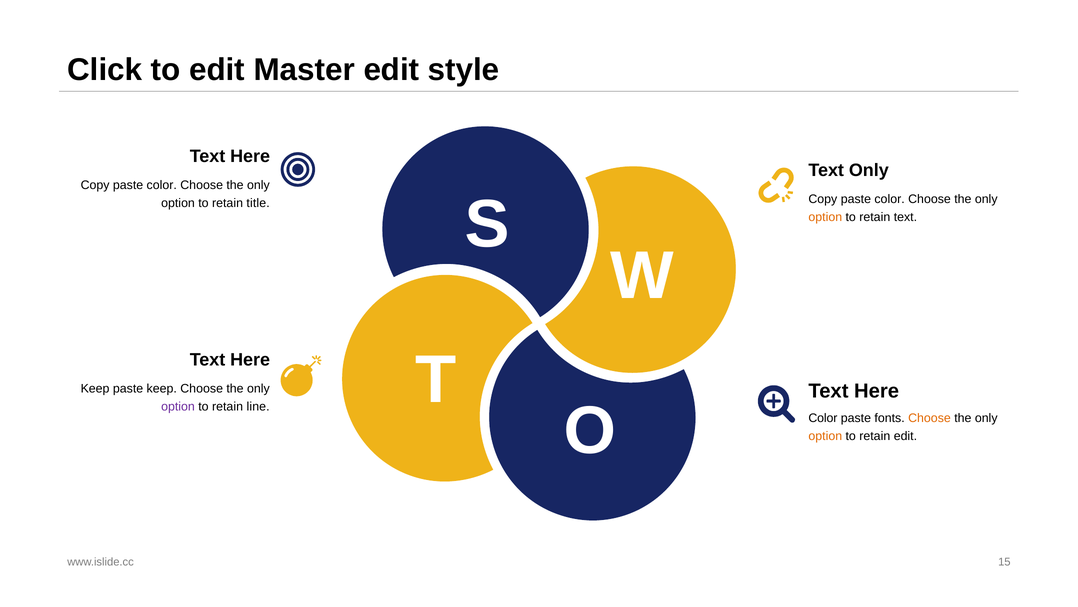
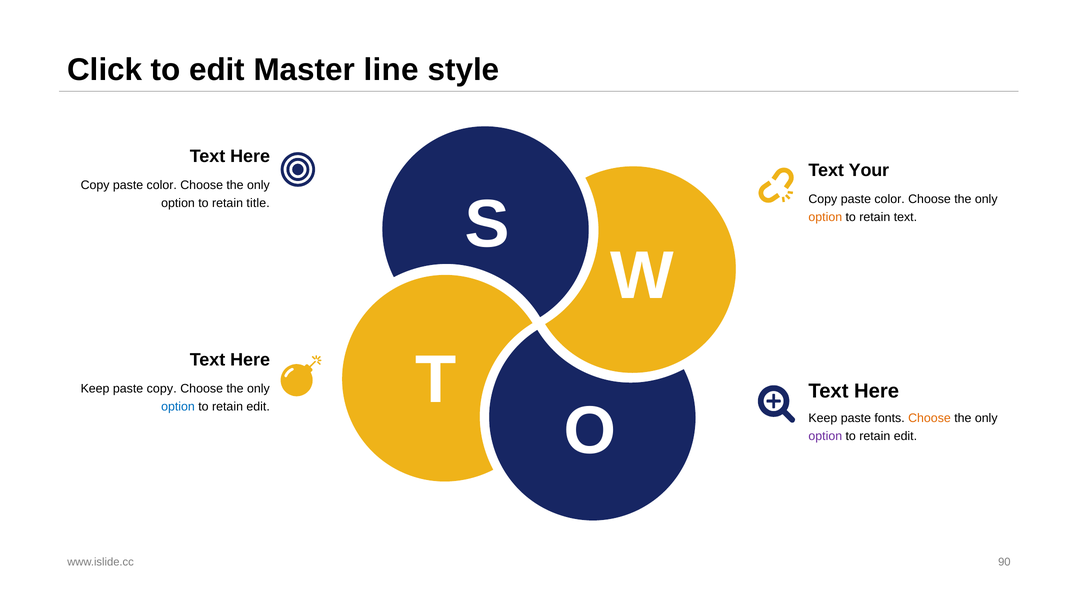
Master edit: edit -> line (391, 70)
Text Only: Only -> Your (869, 170)
paste keep: keep -> copy (162, 388)
option colour: purple -> blue (178, 406)
line: line -> edit (258, 406)
Color: Color -> Keep (823, 418)
option colour: orange -> purple (825, 436)
15: 15 -> 90 (1004, 562)
